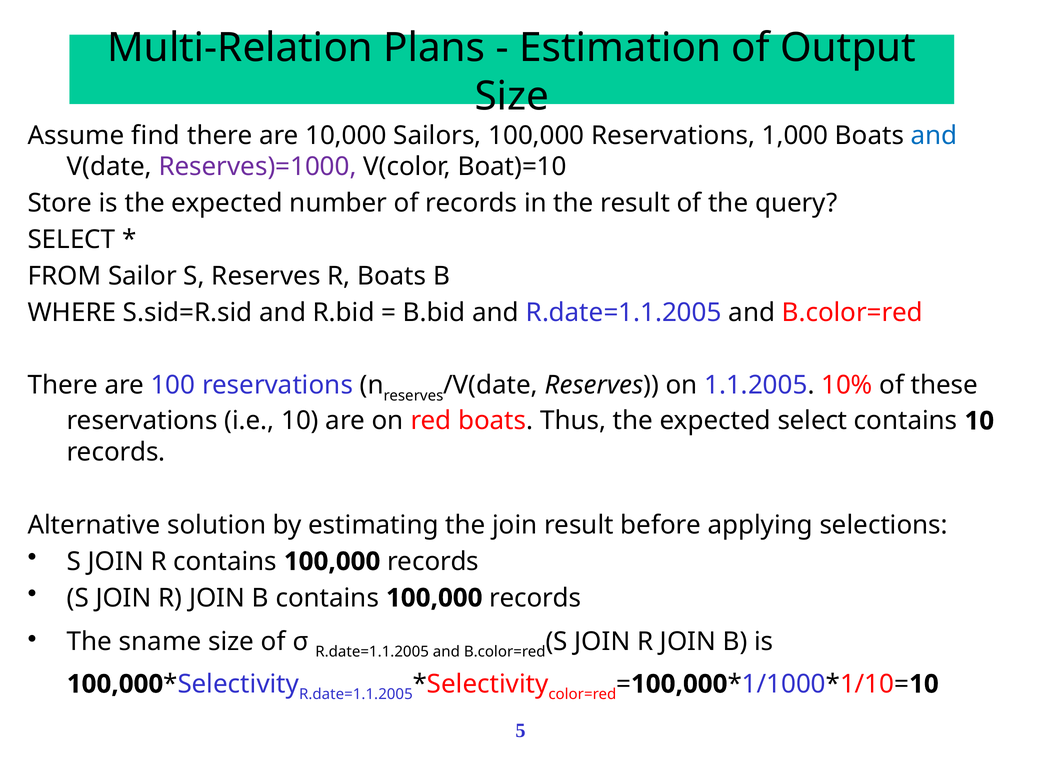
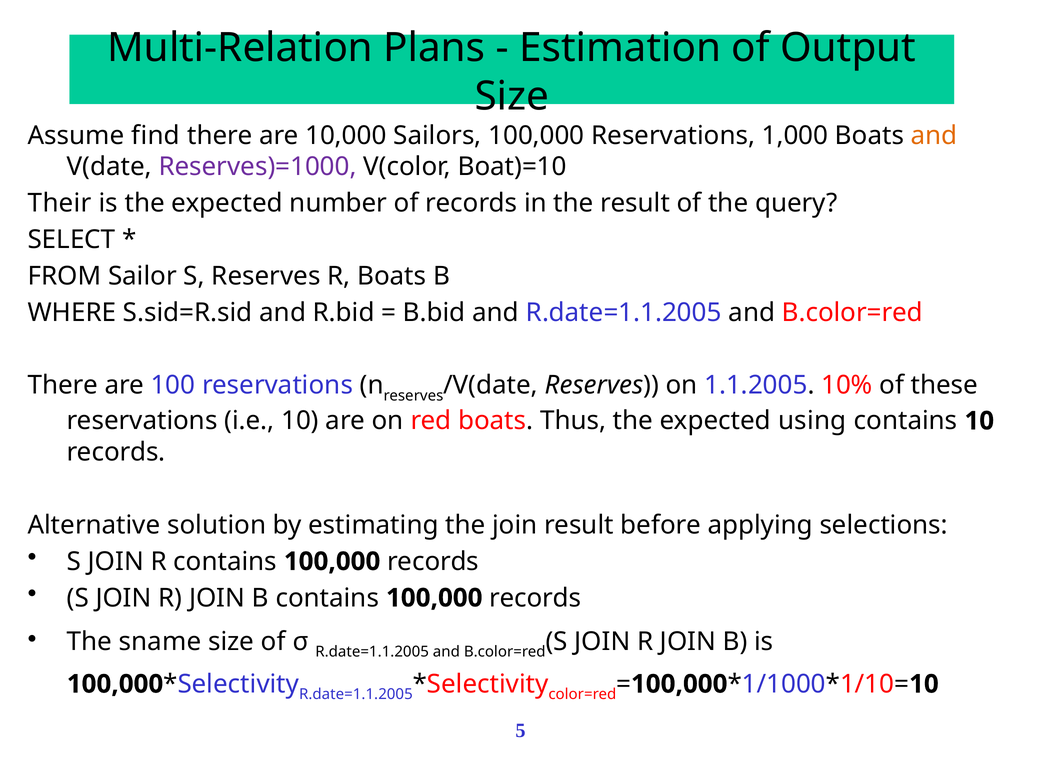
and colour: blue -> orange (934, 135)
Store: Store -> Their (60, 203)
expected select: select -> using (812, 421)
